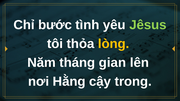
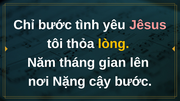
Jêsus colour: light green -> pink (148, 25)
Hằng: Hằng -> Nặng (69, 82)
cậy trong: trong -> bước (133, 82)
